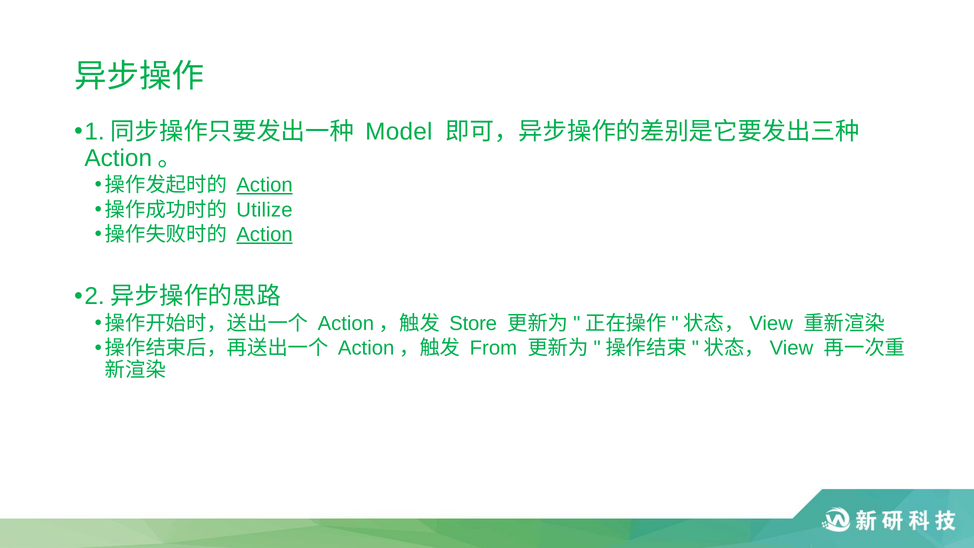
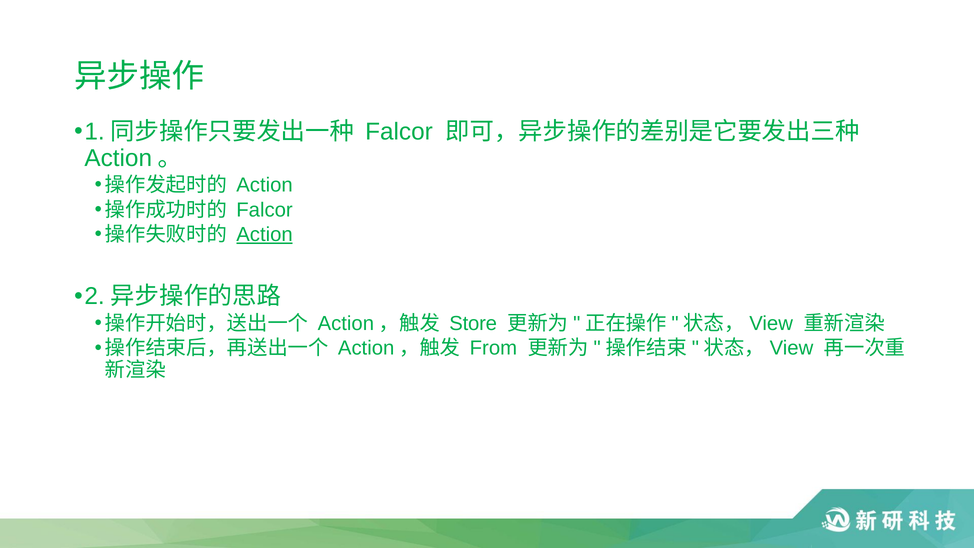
Model: Model -> Falcor (399, 132)
Action underline: present -> none (265, 185)
Utilize: Utilize -> Falcor (265, 210)
